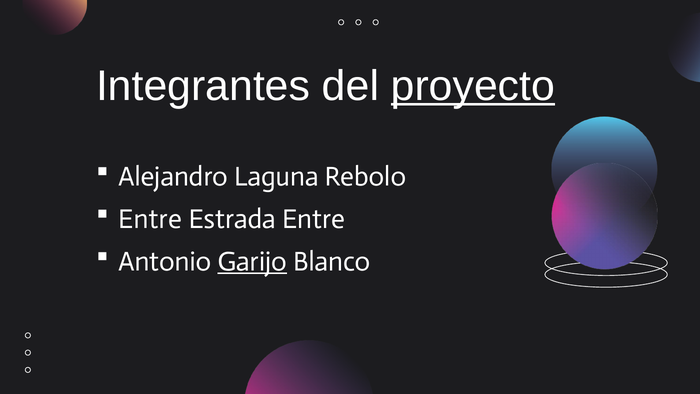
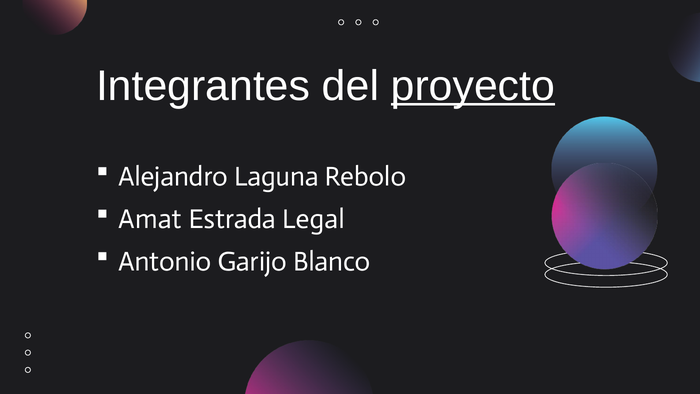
Entre: Entre -> Amat (150, 219)
Estrada Entre: Entre -> Legal (313, 219)
Garijo underline: present -> none (252, 262)
